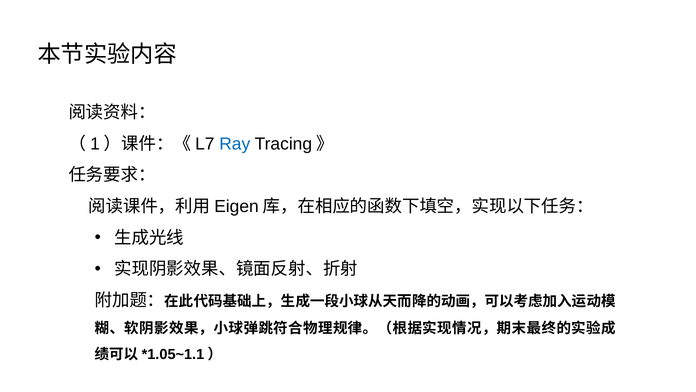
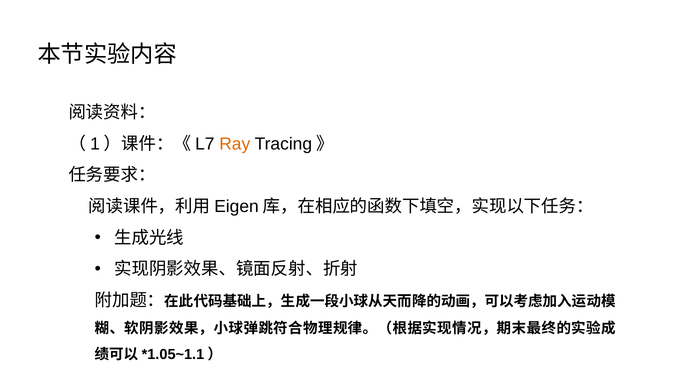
Ray colour: blue -> orange (235, 144)
